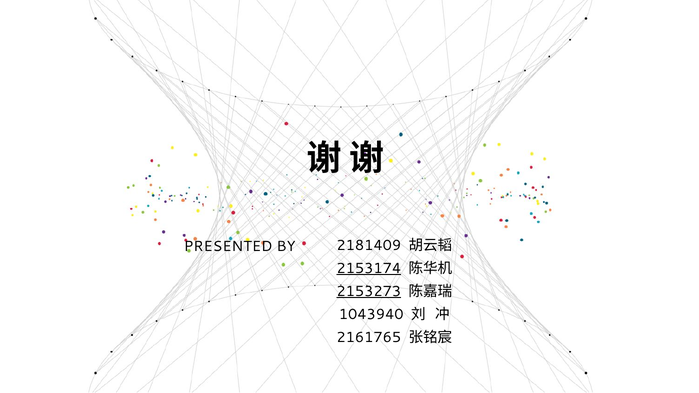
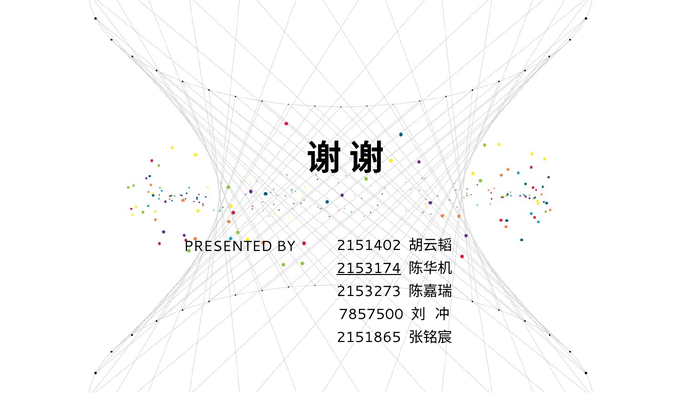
2181409: 2181409 -> 2151402 (369, 246)
2153273 underline: present -> none (369, 292)
1043940: 1043940 -> 7857500 (371, 315)
2161765: 2161765 -> 2151865 (369, 338)
